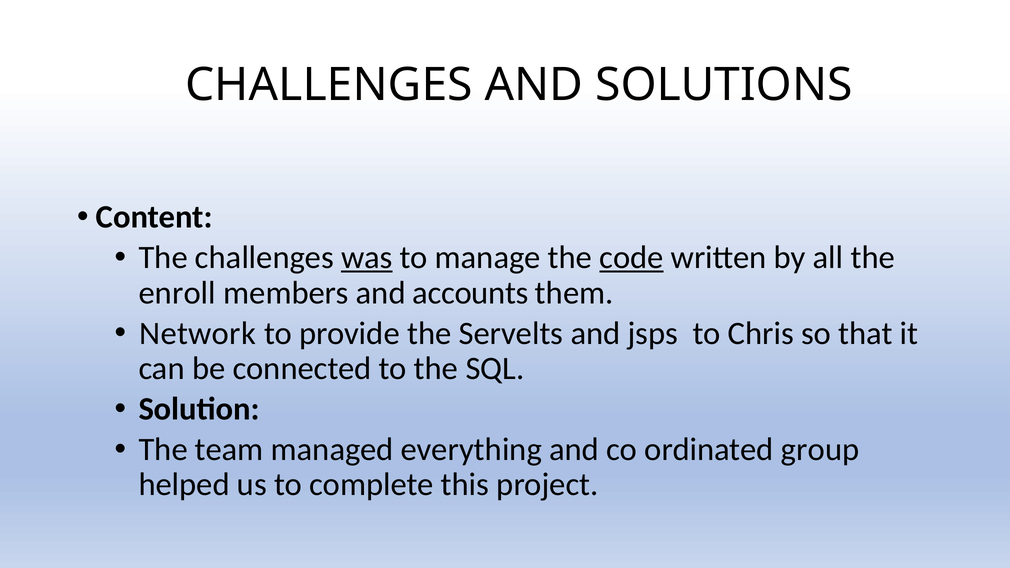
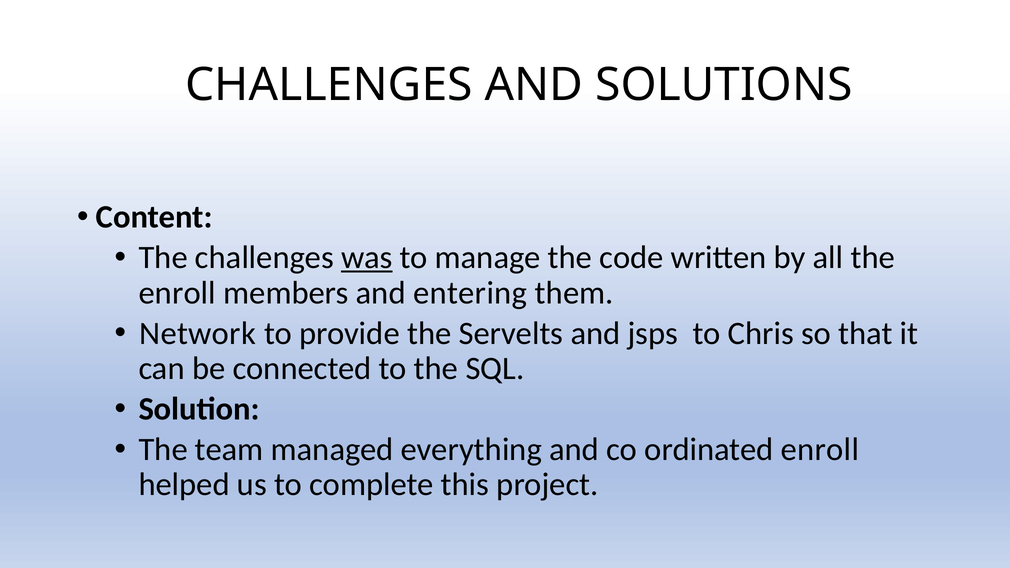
code underline: present -> none (631, 258)
accounts: accounts -> entering (470, 293)
ordinated group: group -> enroll (820, 450)
